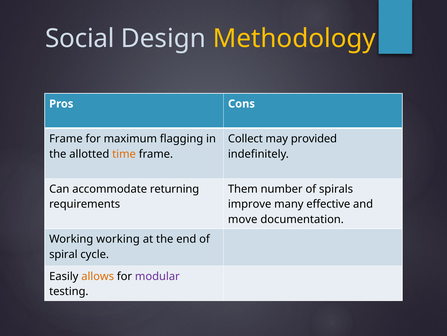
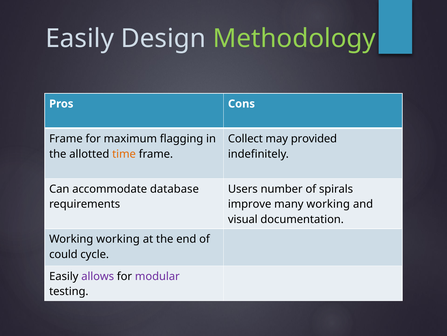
Social: Social -> Easily (80, 38)
Methodology colour: yellow -> light green (294, 38)
returning: returning -> database (174, 189)
Them: Them -> Users (243, 189)
many effective: effective -> working (328, 204)
move: move -> visual (243, 219)
spiral: spiral -> could (63, 254)
allows colour: orange -> purple (98, 276)
